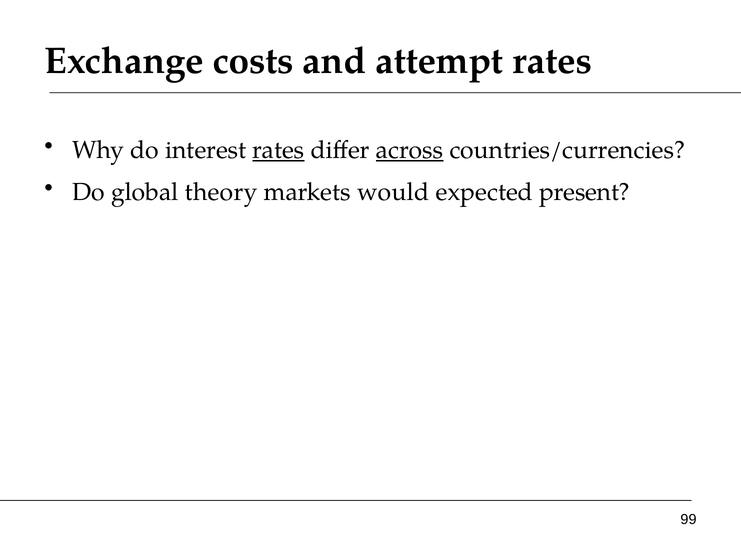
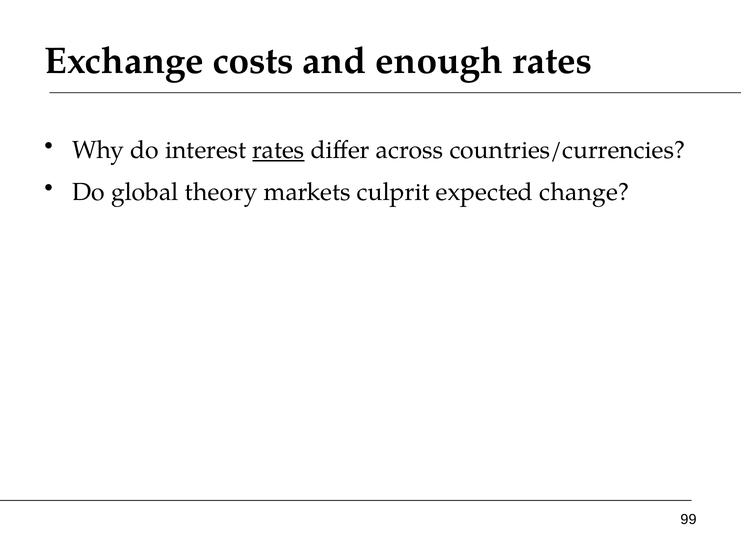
attempt: attempt -> enough (439, 61)
across underline: present -> none (410, 150)
would: would -> culprit (393, 192)
present: present -> change (584, 192)
